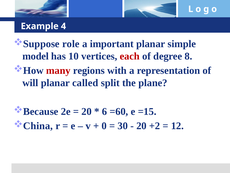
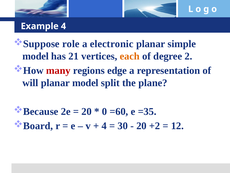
important: important -> electronic (112, 44)
10: 10 -> 21 (74, 56)
each colour: red -> orange (130, 56)
8: 8 -> 2 (188, 56)
with: with -> edge (117, 70)
planar called: called -> model (85, 83)
6: 6 -> 0 (104, 111)
=15: =15 -> =35 (147, 111)
China: China -> Board (38, 125)
0: 0 -> 4 (104, 125)
